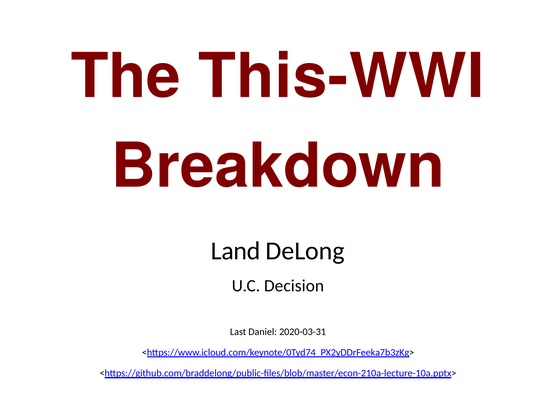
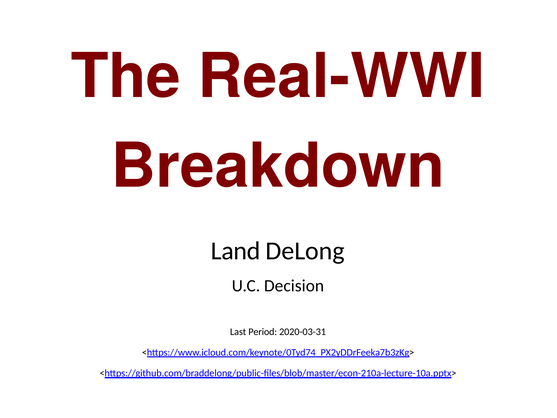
This-WWI: This-WWI -> Real-WWI (341, 77)
Daniel: Daniel -> Period (263, 332)
